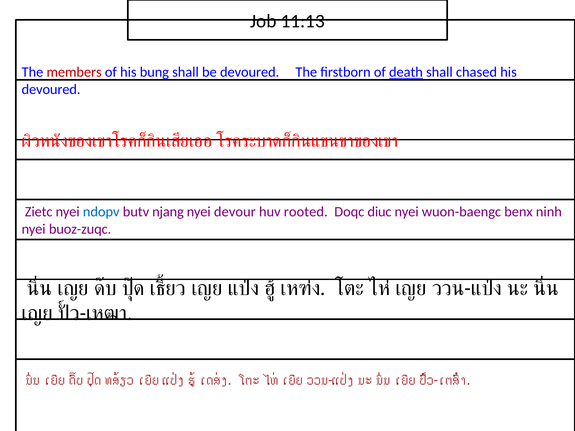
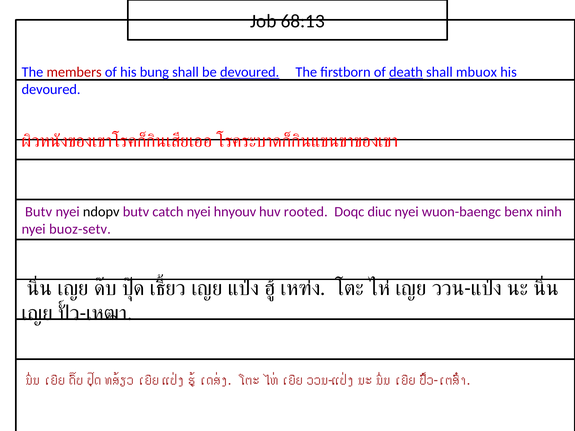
11:13: 11:13 -> 68:13 (303, 21)
devoured underline: none -> present (250, 72)
chased: chased -> mbuox (476, 72)
Zietc: Zietc -> Butv (39, 212)
ndopv colour: blue -> black (101, 212)
njang: njang -> catch (168, 212)
devour: devour -> hnyouv (235, 212)
buoz-zuqc: buoz-zuqc -> buoz-setv (80, 229)
